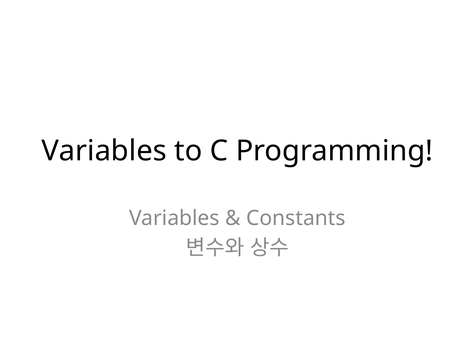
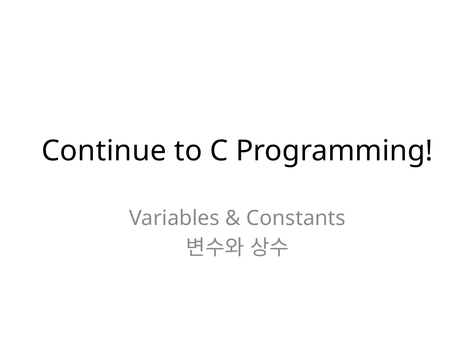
Variables: Variables -> Continue (104, 151)
